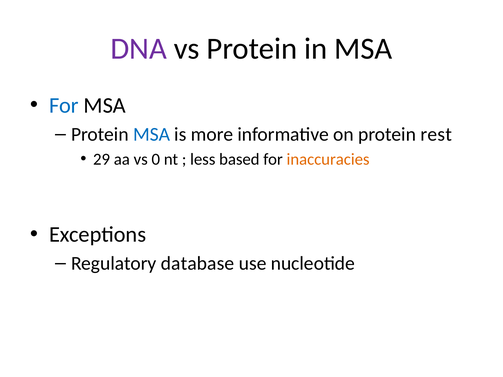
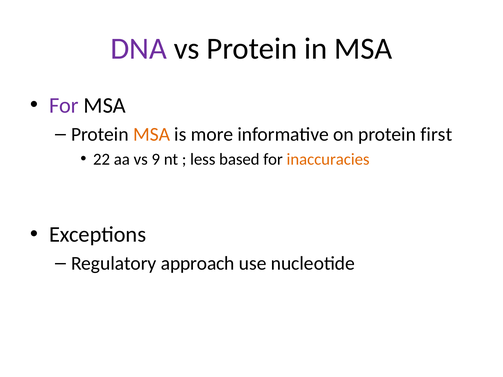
For colour: blue -> purple (64, 106)
MSA colour: blue -> orange (152, 134)
rest: rest -> first (436, 134)
29: 29 -> 22 (102, 159)
0: 0 -> 9 (156, 159)
database: database -> approach (198, 264)
